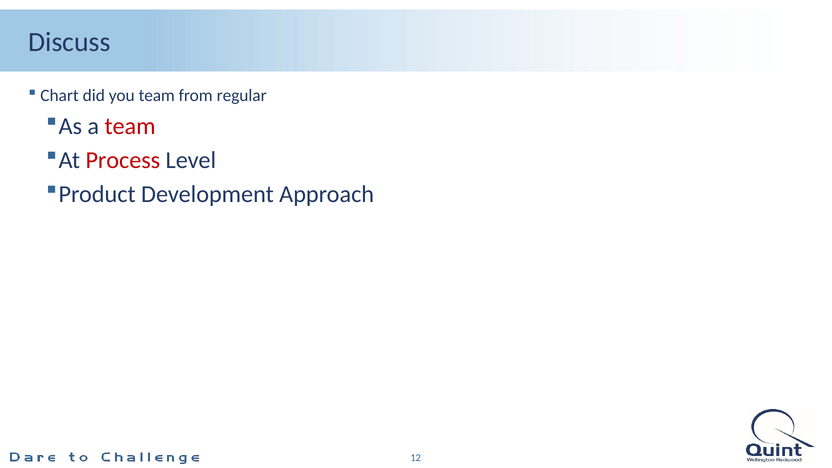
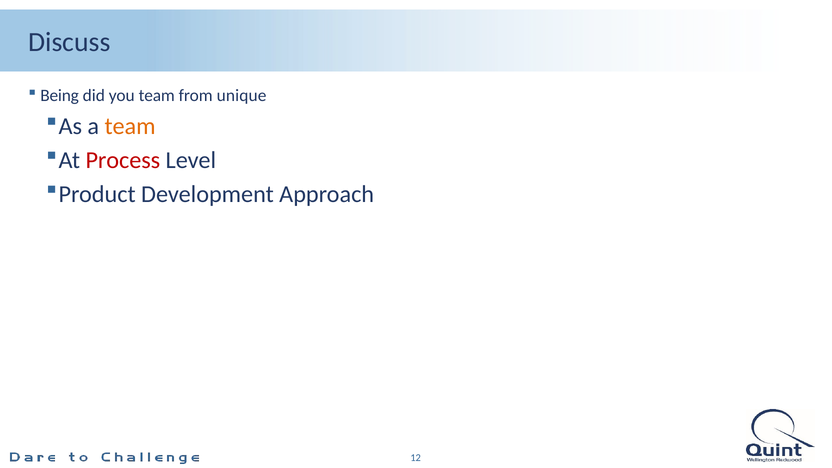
Chart: Chart -> Being (60, 96)
regular: regular -> unique (242, 96)
team colour: red -> orange (130, 126)
